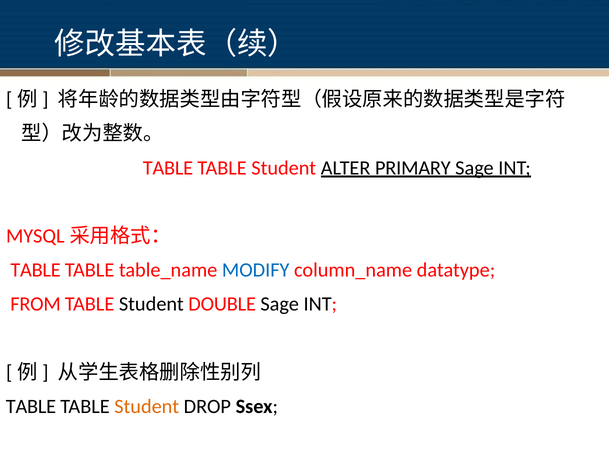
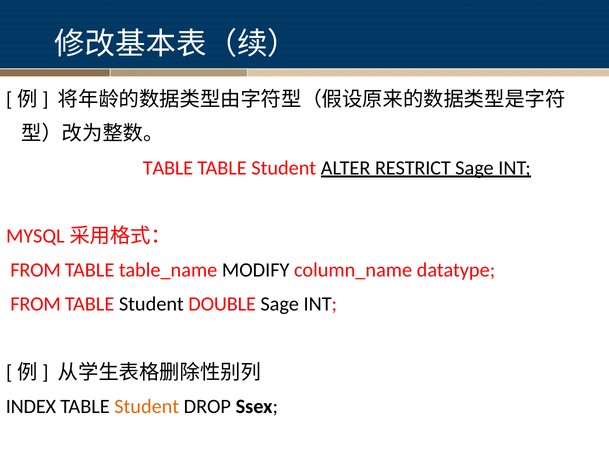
PRIMARY: PRIMARY -> RESTRICT (413, 168)
TABLE: TABLE -> FROM (36, 270)
MODIFY colour: blue -> black (256, 270)
TABLE: TABLE -> INDEX (31, 406)
